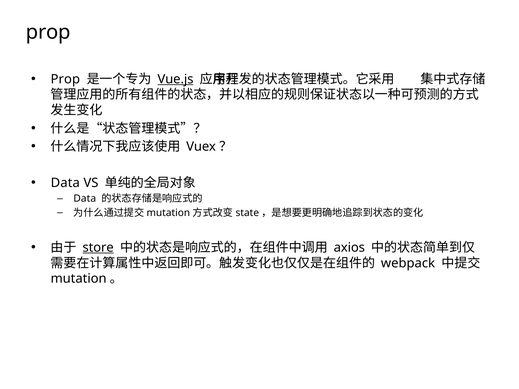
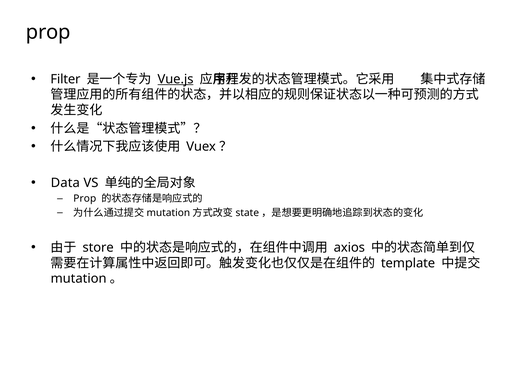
Prop: Prop -> Filter (65, 79)
Data: Data -> Prop (85, 199)
store underline: present -> none (98, 248)
webpack: webpack -> template (408, 263)
